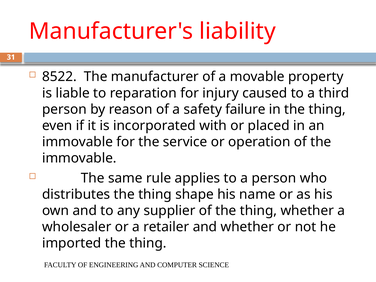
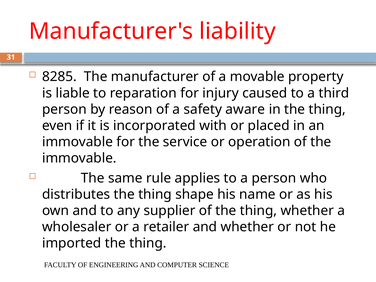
8522: 8522 -> 8285 (59, 77)
failure: failure -> aware (245, 109)
